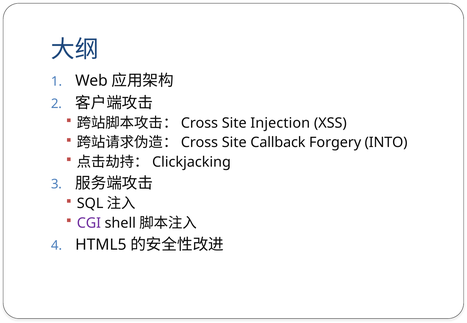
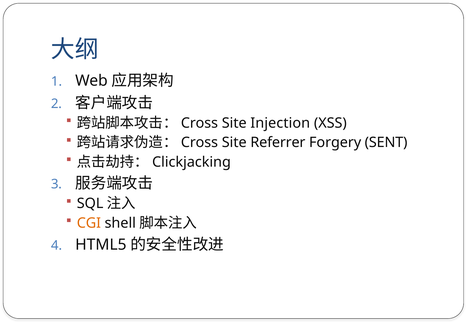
Callback: Callback -> Referrer (278, 143)
INTO: INTO -> SENT (386, 143)
CGI colour: purple -> orange (89, 223)
